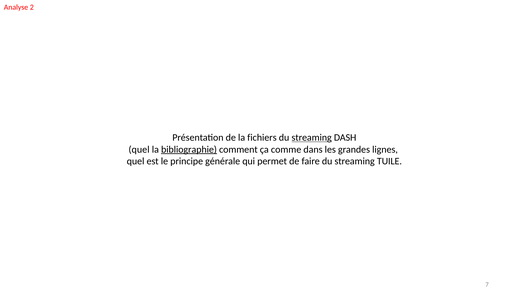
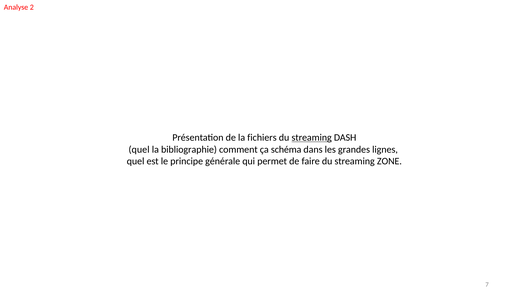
bibliographie underline: present -> none (189, 149)
comme: comme -> schéma (286, 149)
TUILE: TUILE -> ZONE (389, 161)
